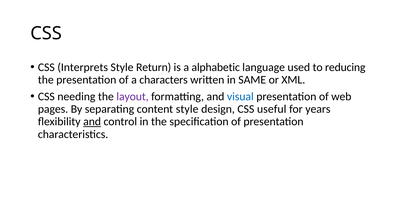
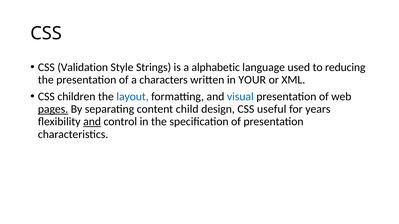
Interprets: Interprets -> Validation (83, 67)
Return: Return -> Strings (154, 67)
SAME: SAME -> YOUR (252, 80)
needing: needing -> children (76, 97)
layout colour: purple -> blue (133, 97)
pages underline: none -> present (53, 109)
content style: style -> child (187, 109)
